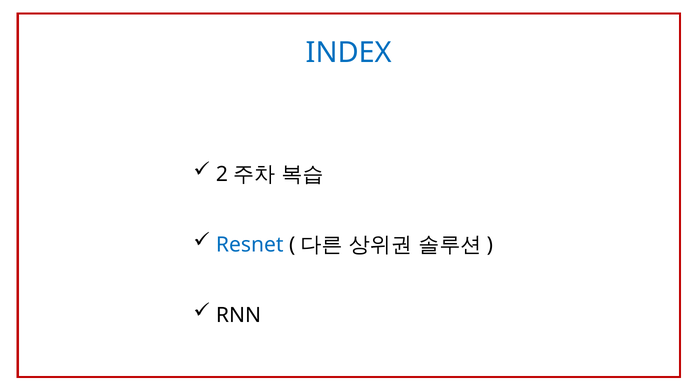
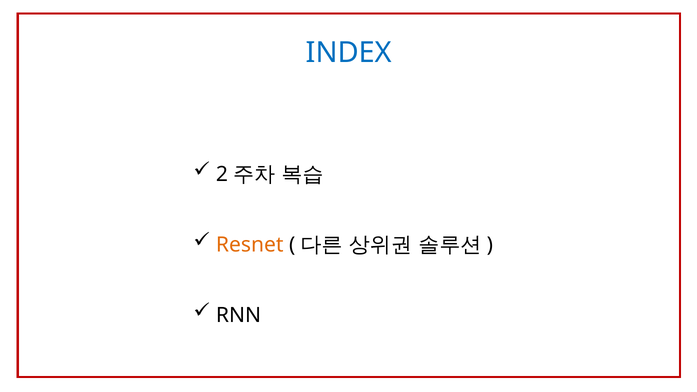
Resnet colour: blue -> orange (250, 245)
